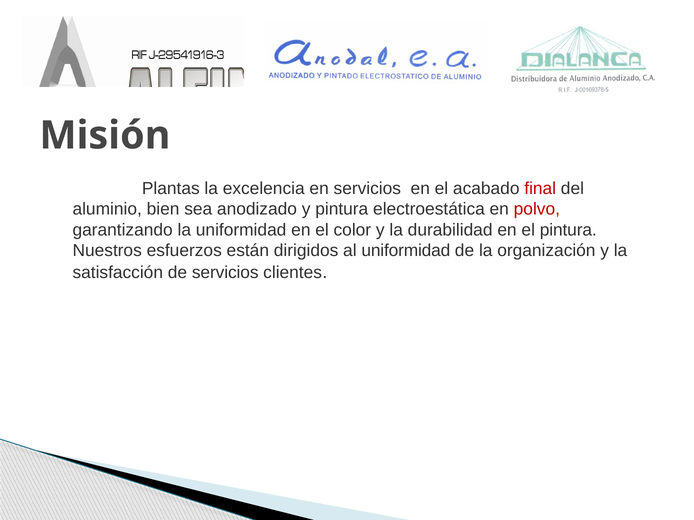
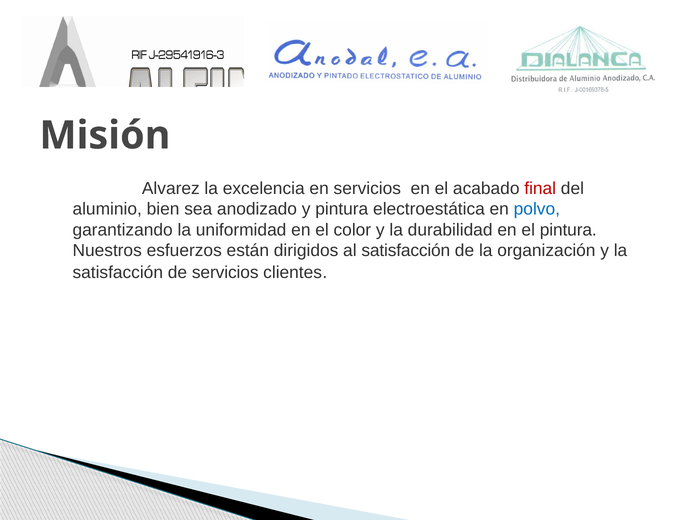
Plantas: Plantas -> Alvarez (171, 189)
polvo colour: red -> blue (537, 209)
al uniformidad: uniformidad -> satisfacción (406, 251)
